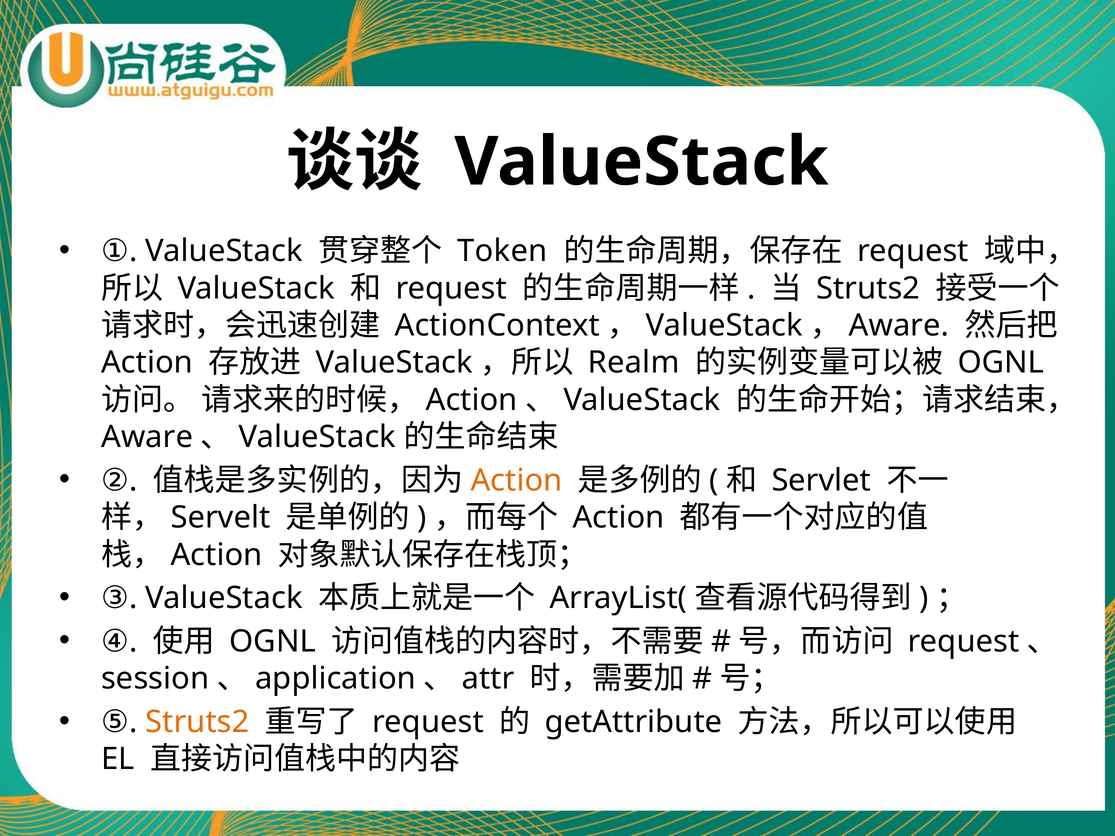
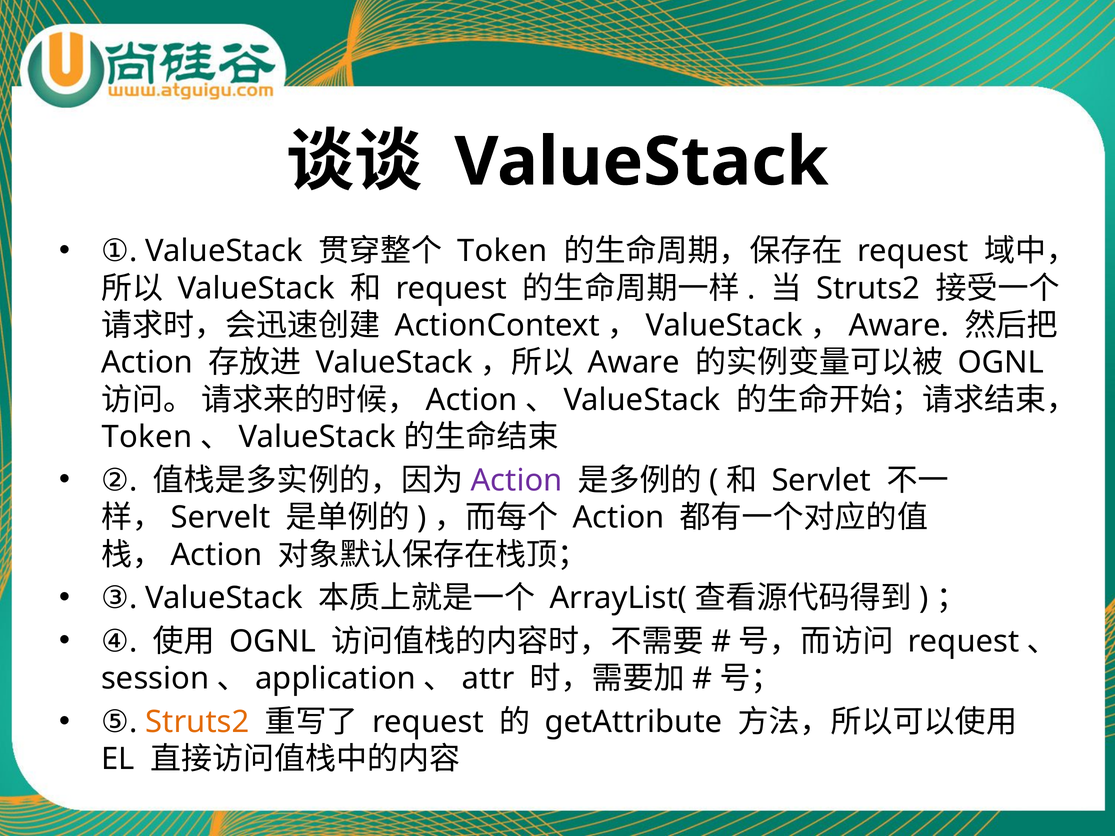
Realm: Realm -> Aware (634, 363)
Aware: Aware -> Token (147, 437)
Action colour: orange -> purple (517, 481)
